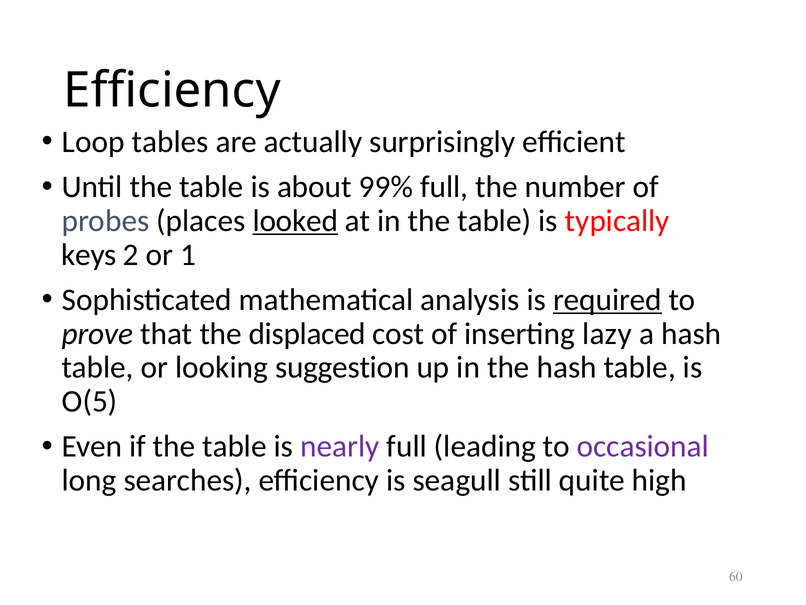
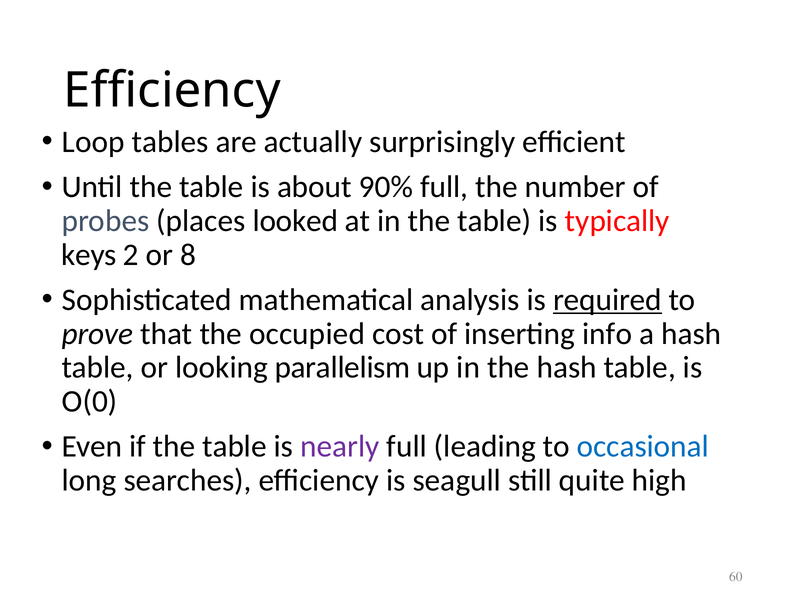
99%: 99% -> 90% (386, 187)
looked underline: present -> none (295, 221)
1: 1 -> 8 (188, 254)
displaced: displaced -> occupied (307, 333)
lazy: lazy -> info (607, 333)
suggestion: suggestion -> parallelism (342, 367)
O(5: O(5 -> O(0 (90, 401)
occasional colour: purple -> blue (643, 446)
